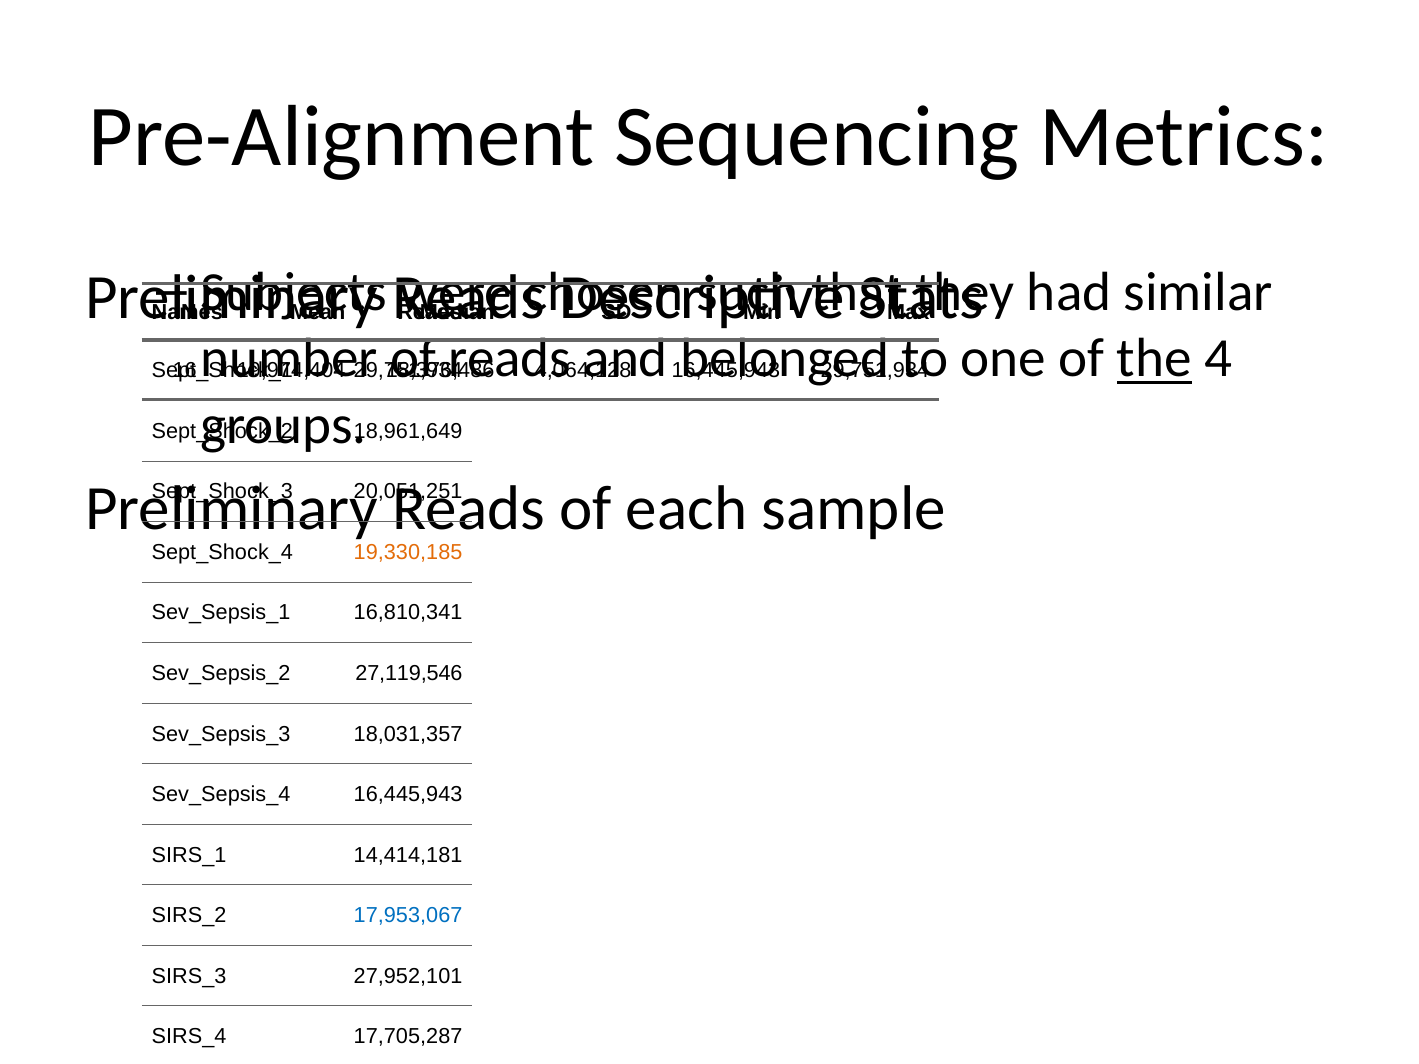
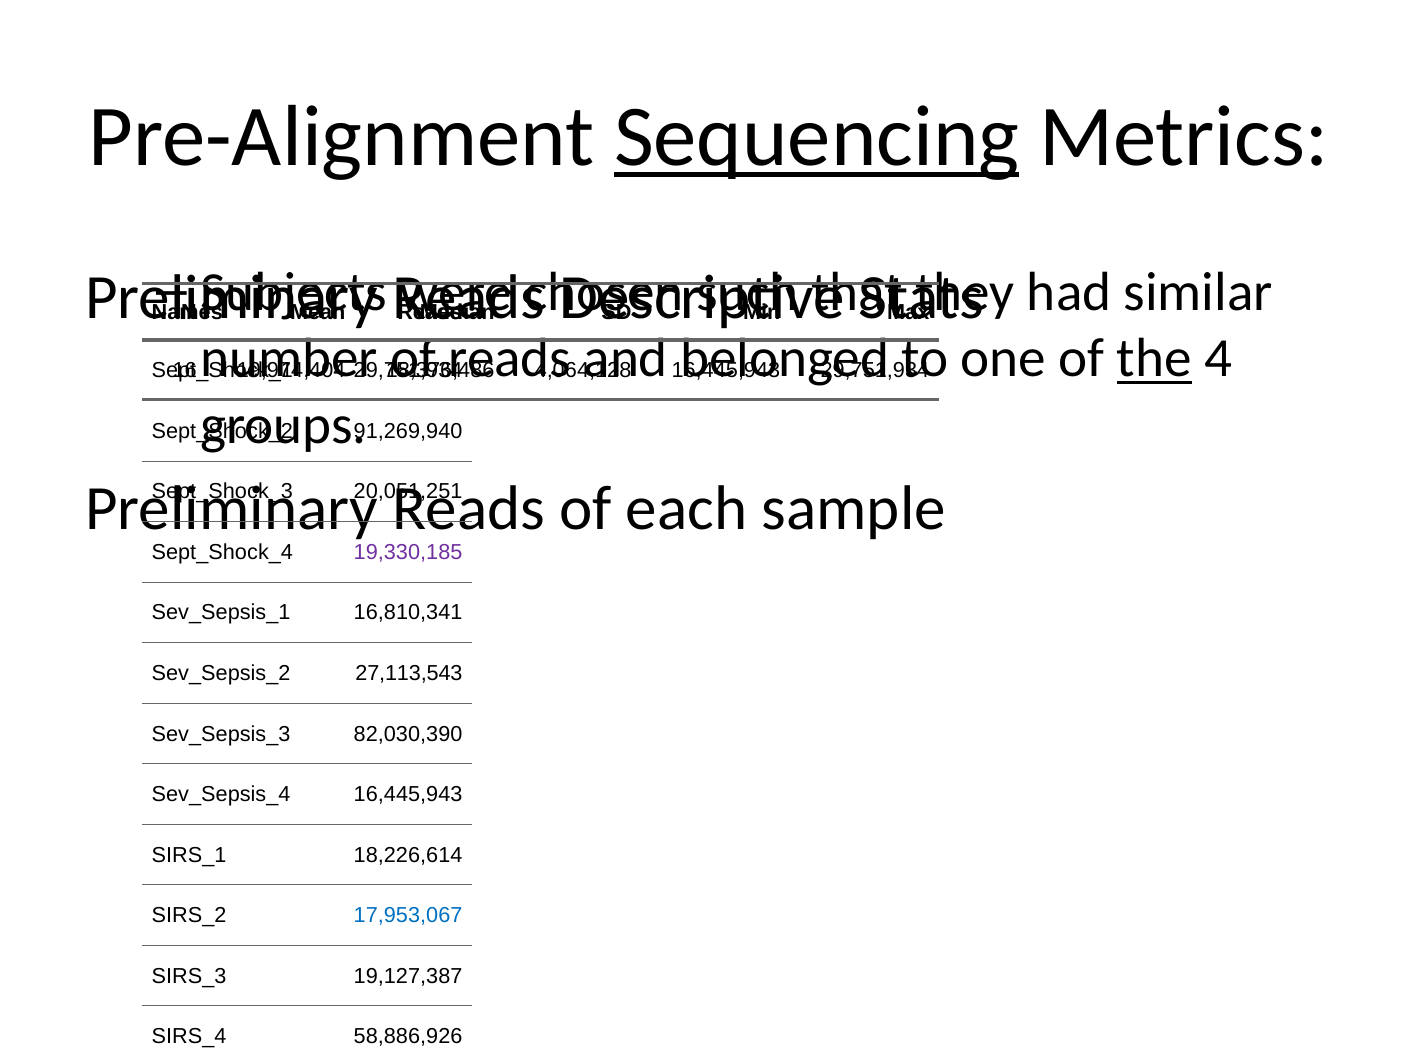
Sequencing underline: none -> present (817, 137)
18,961,649: 18,961,649 -> 91,269,940 (408, 431)
19,330,185 colour: orange -> purple (408, 552)
27,119,546: 27,119,546 -> 27,113,543 (409, 673)
18,031,357: 18,031,357 -> 82,030,390 (408, 734)
14,414,181: 14,414,181 -> 18,226,614 (408, 855)
27,952,101: 27,952,101 -> 19,127,387 (408, 976)
17,705,287: 17,705,287 -> 58,886,926 (408, 1037)
